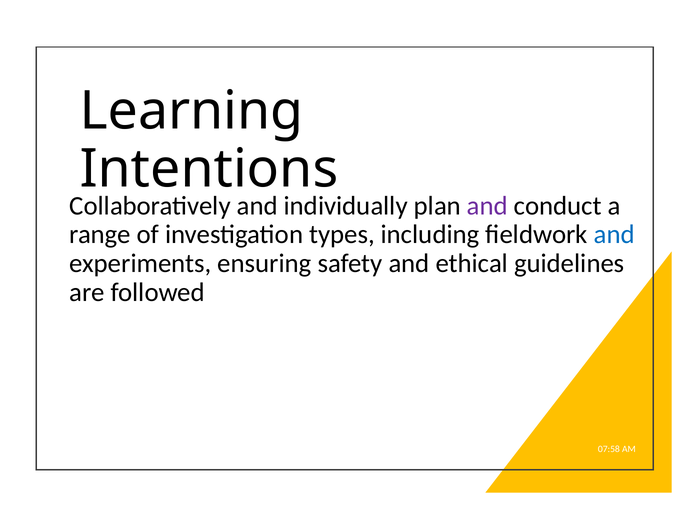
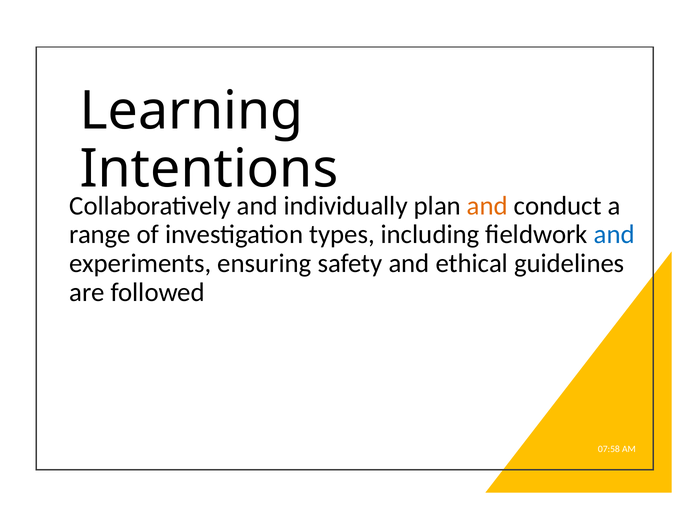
and colour: purple -> orange (487, 206)
